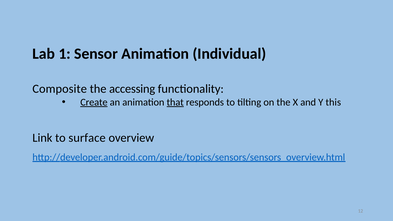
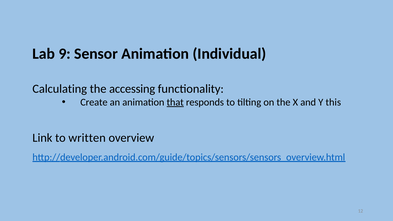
1: 1 -> 9 (65, 54)
Composite: Composite -> Calculating (60, 89)
Create underline: present -> none (94, 102)
surface: surface -> written (87, 138)
